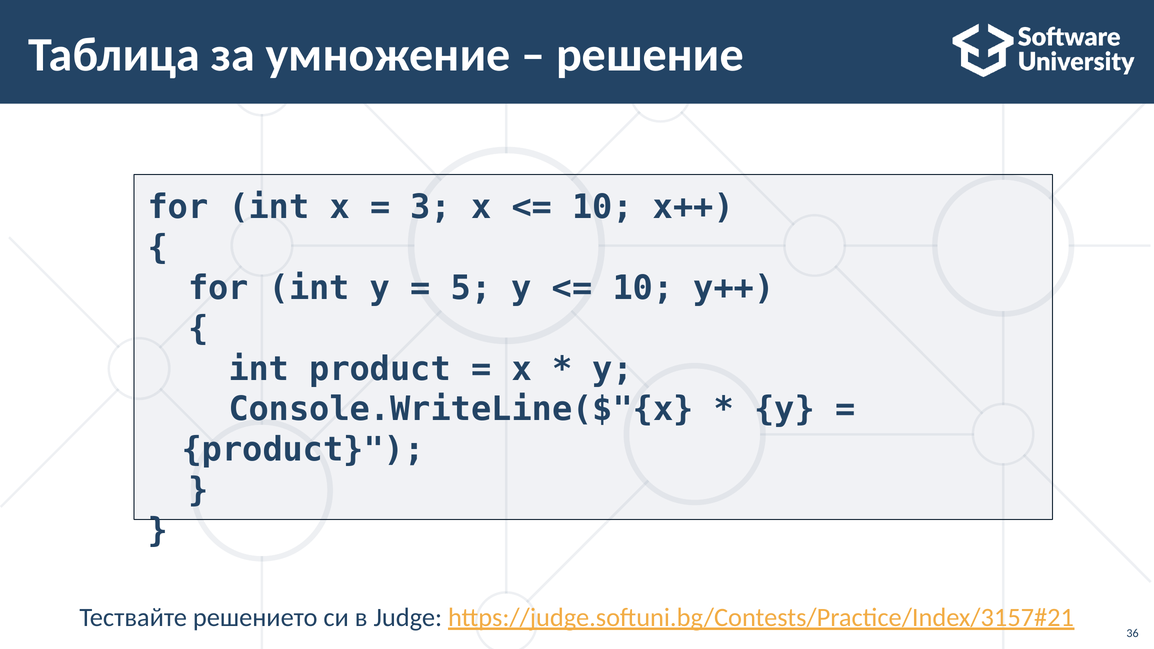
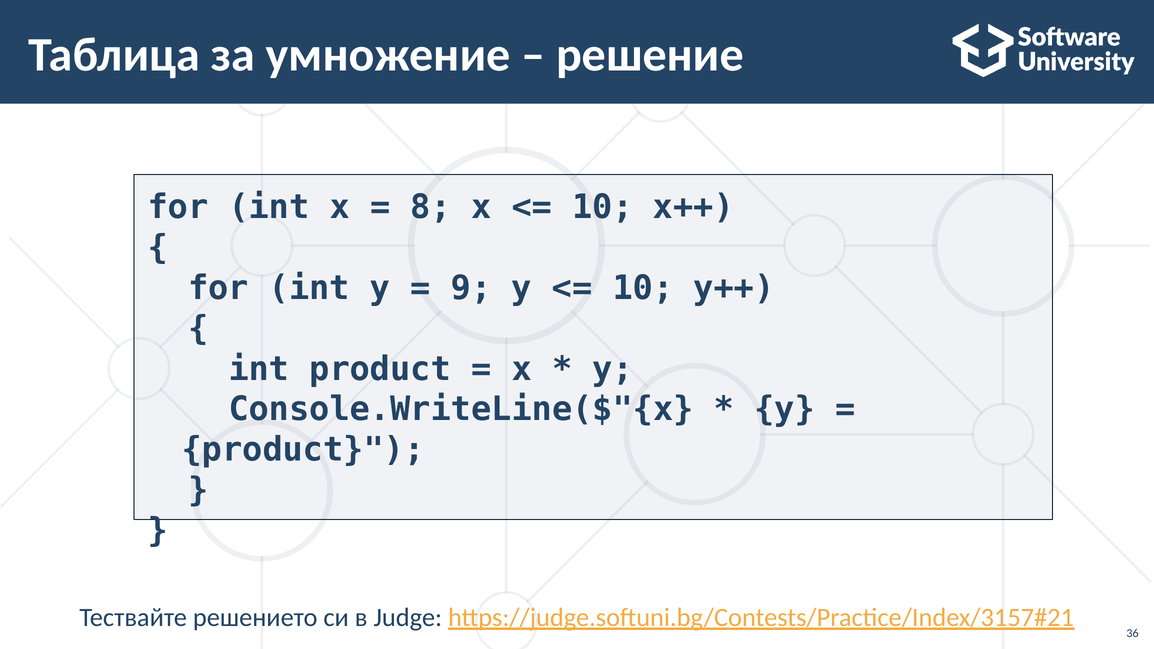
3: 3 -> 8 (431, 207)
5: 5 -> 9 (471, 288)
